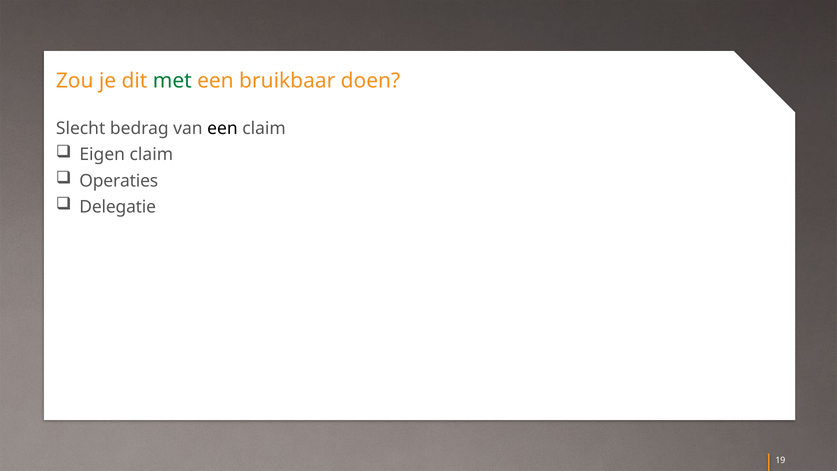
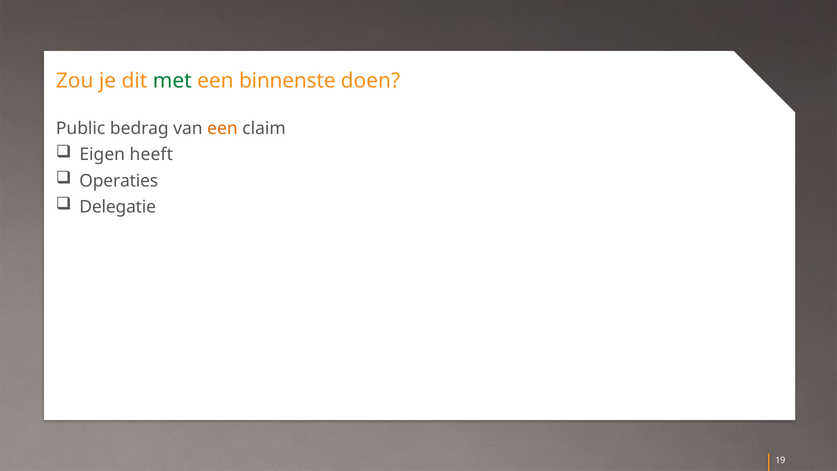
bruikbaar: bruikbaar -> binnenste (287, 81)
Slecht: Slecht -> Public (81, 128)
een colour: black -> orange (222, 128)
Eigen claim: claim -> heeft (151, 155)
